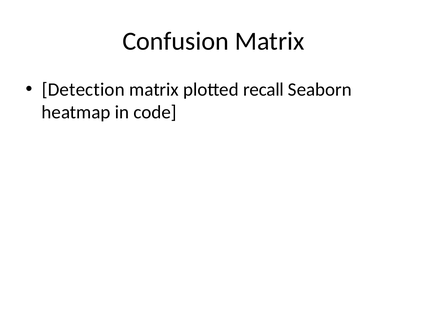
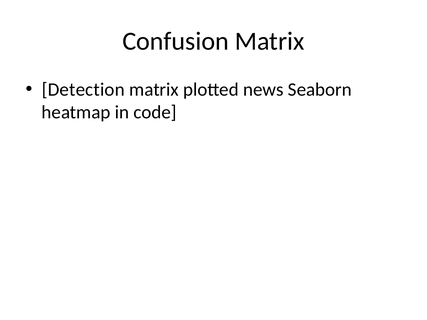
recall: recall -> news (263, 90)
